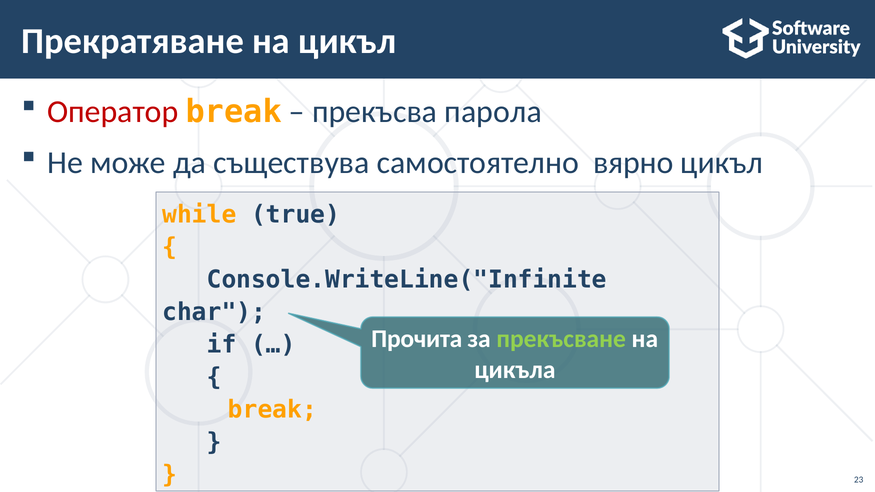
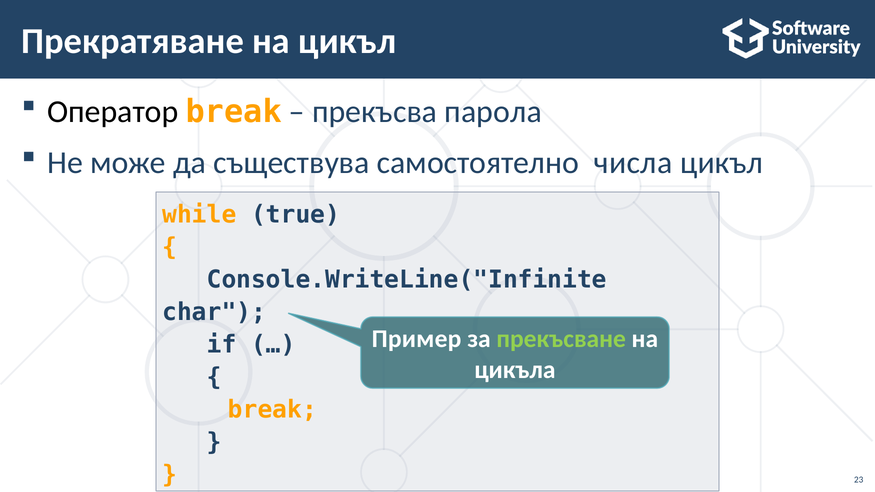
Оператор colour: red -> black (113, 112)
вярно: вярно -> числа (633, 163)
Прочита: Прочита -> Пример (417, 339)
